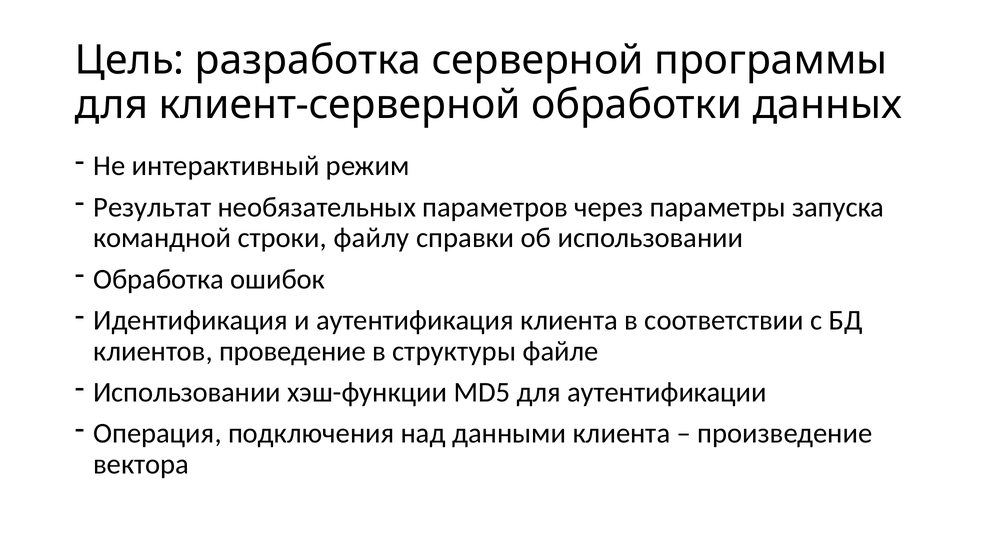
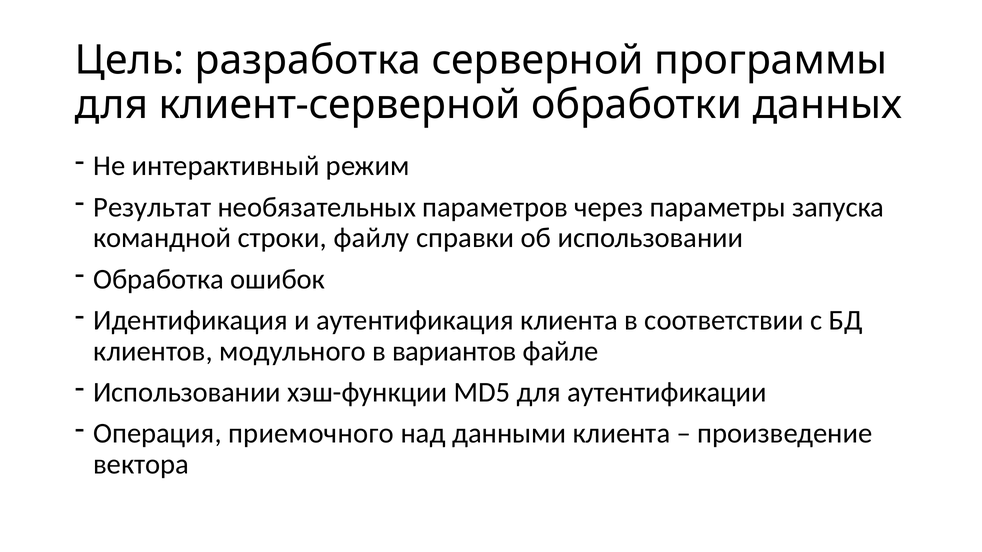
проведение: проведение -> модульного (292, 351)
структуры: структуры -> вариантов (454, 351)
подключения: подключения -> приемочного (311, 434)
